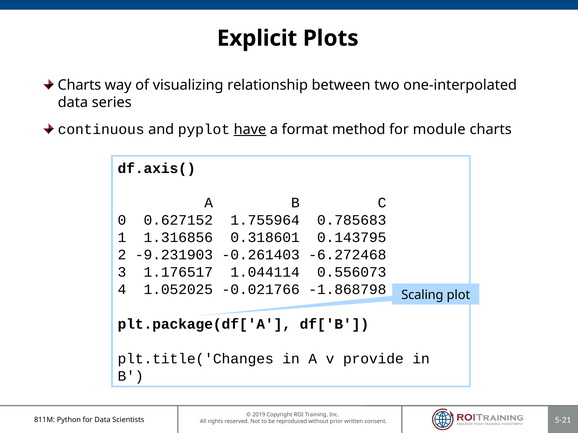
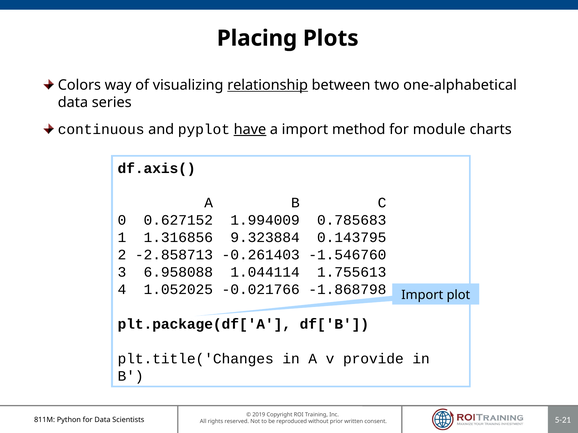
Explicit: Explicit -> Placing (257, 38)
Charts: Charts -> Colors (79, 85)
relationship underline: none -> present (268, 85)
one-interpolated: one-interpolated -> one-alphabetical (460, 85)
a format: format -> import (305, 129)
1.755964: 1.755964 -> 1.994009 (265, 220)
0.318601: 0.318601 -> 9.323884 (265, 238)
-9.231903: -9.231903 -> -2.858713 (174, 255)
-6.272468: -6.272468 -> -1.546760 (347, 255)
1.176517: 1.176517 -> 6.958088 (178, 272)
0.556073: 0.556073 -> 1.755613 (352, 272)
Scaling: Scaling -> Import (422, 295)
